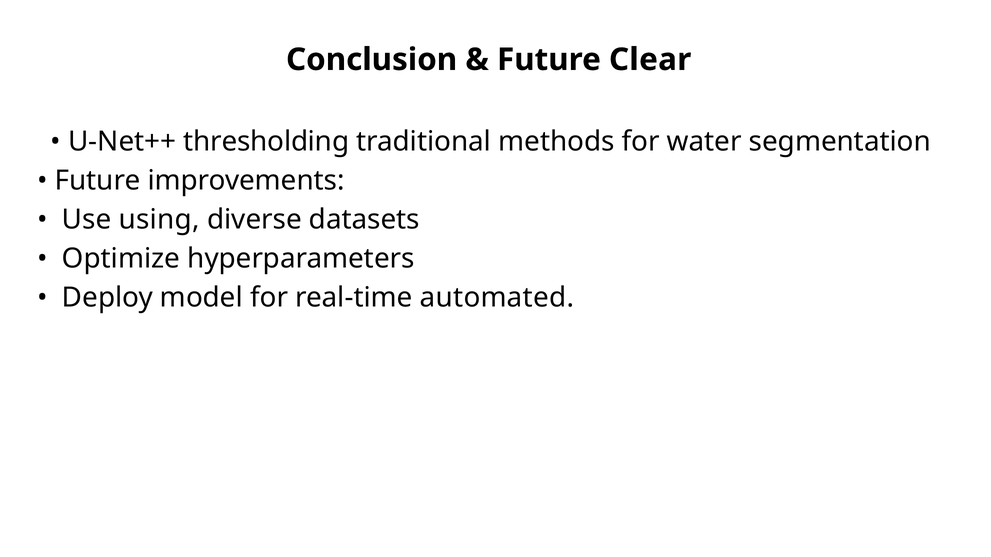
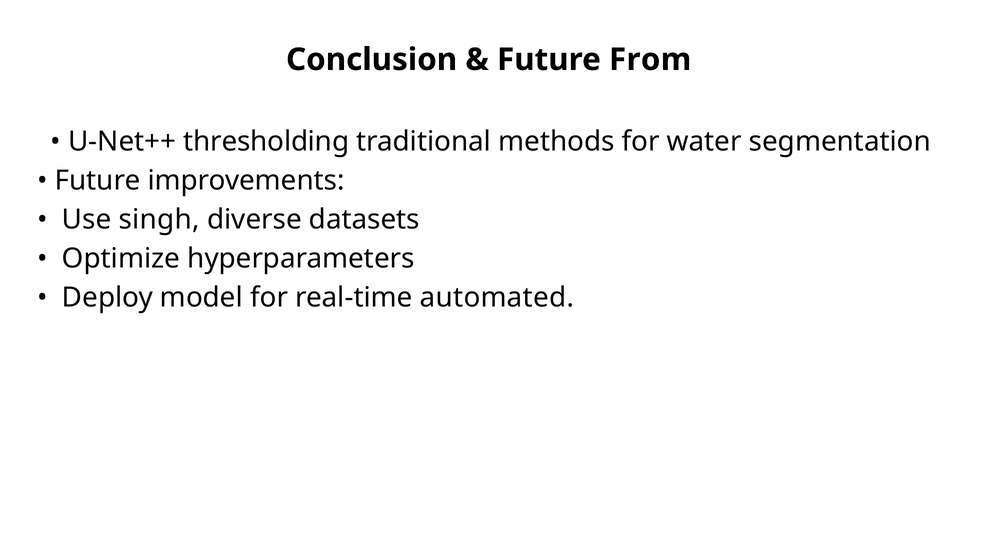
Clear: Clear -> From (650, 60)
using: using -> singh (159, 220)
